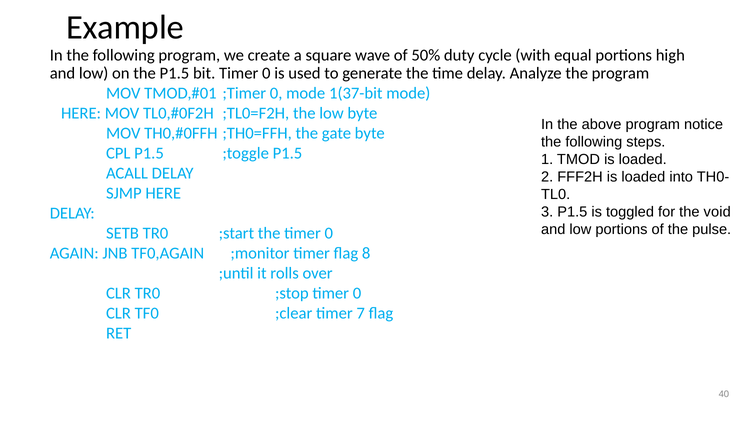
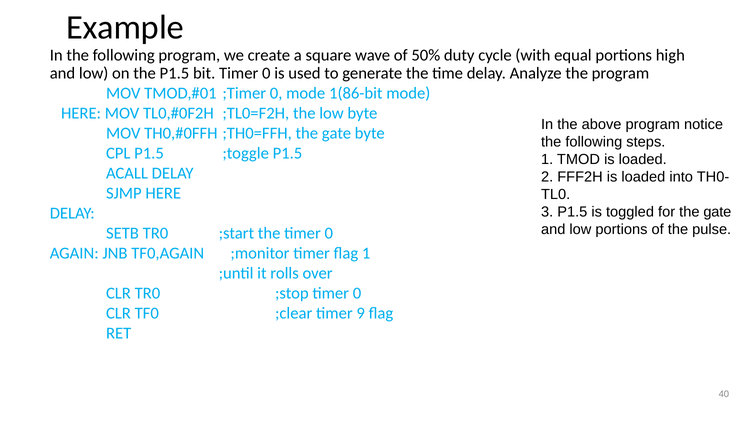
1(37-bit: 1(37-bit -> 1(86-bit (356, 93)
for the void: void -> gate (717, 212)
flag 8: 8 -> 1 (366, 254)
7: 7 -> 9 (361, 314)
